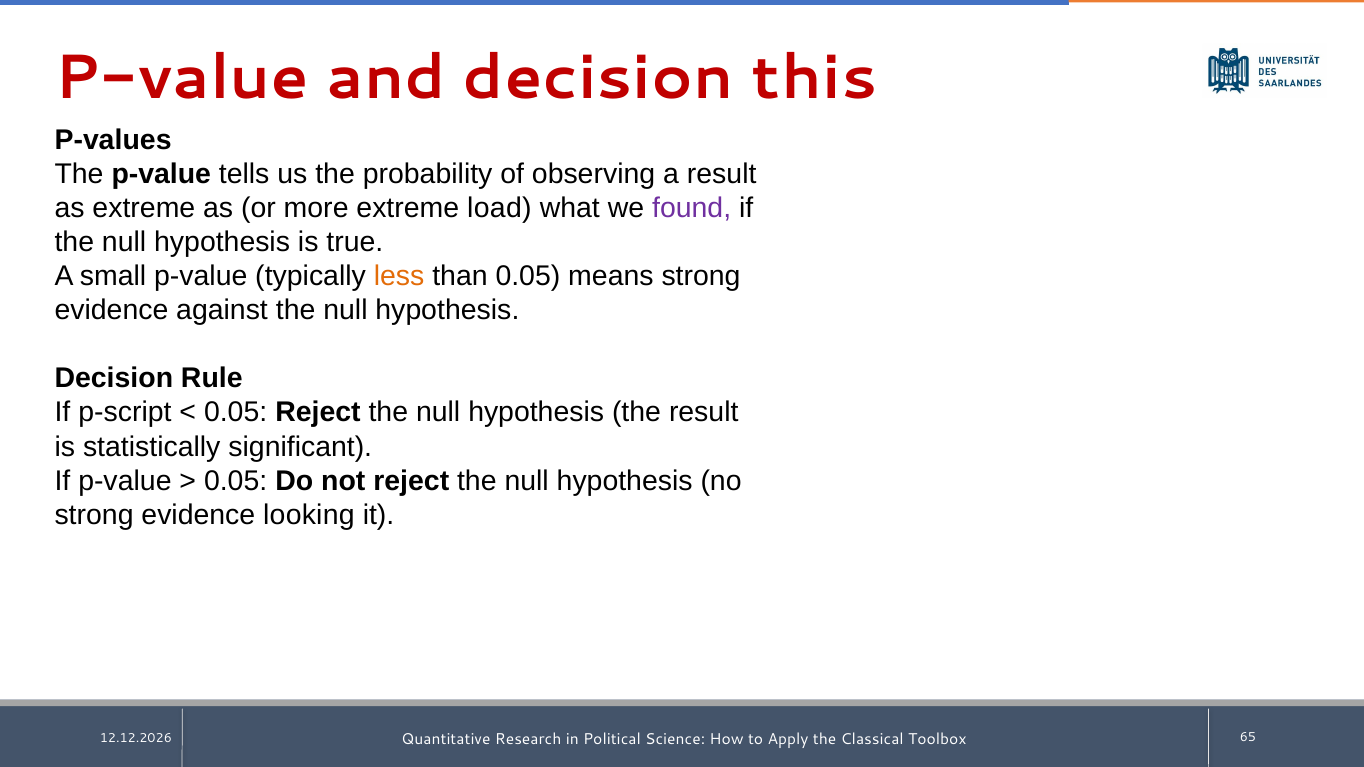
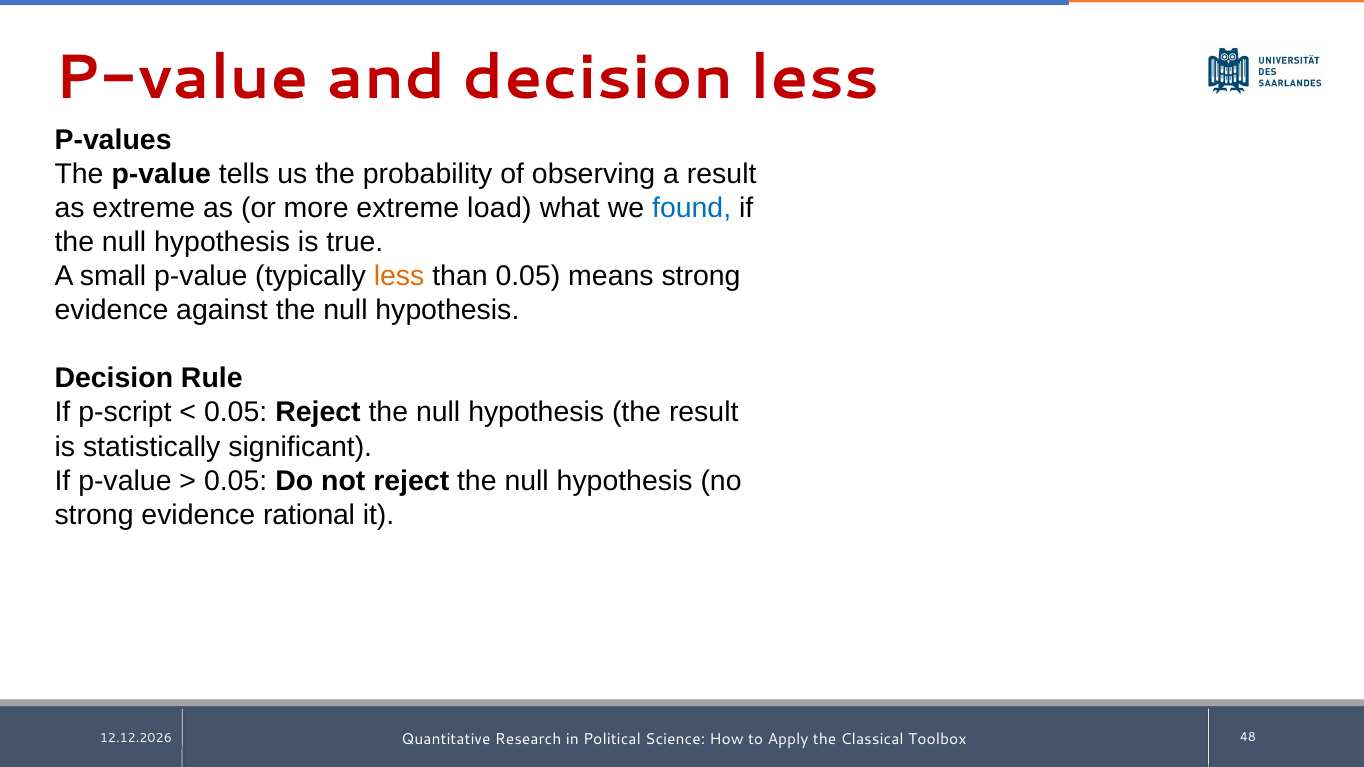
decision this: this -> less (815, 77)
found colour: purple -> blue (692, 208)
looking: looking -> rational (309, 515)
65: 65 -> 48 (1248, 738)
